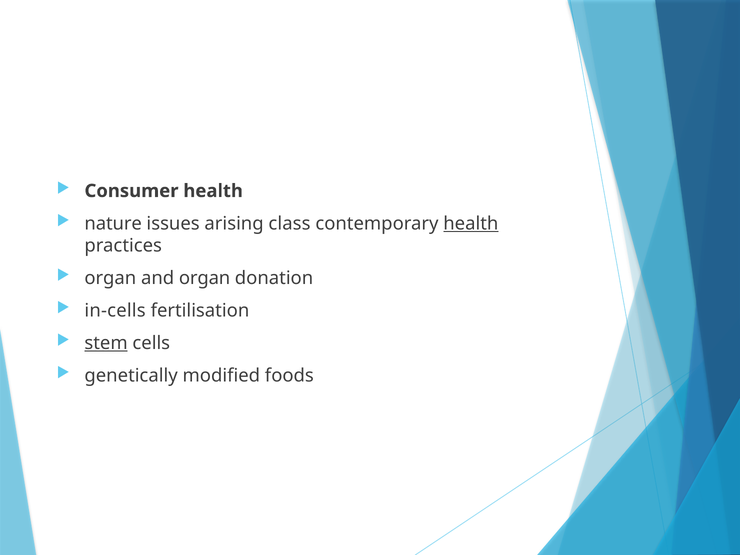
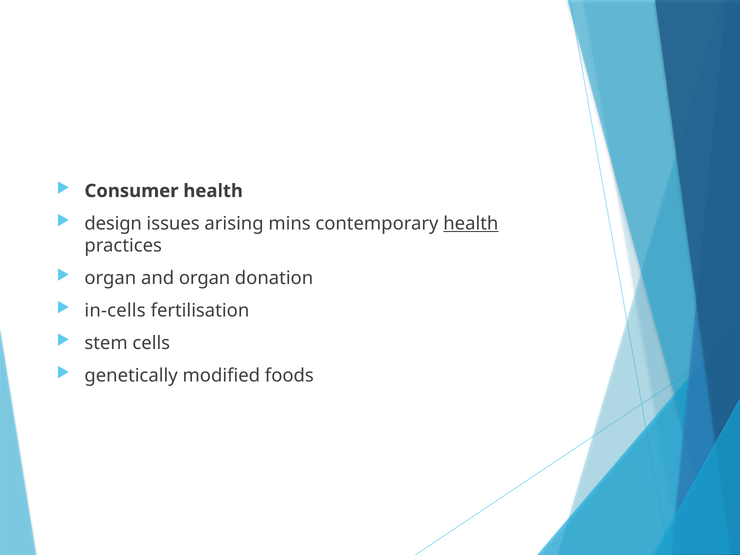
nature: nature -> design (113, 223)
class: class -> mins (290, 223)
stem underline: present -> none (106, 343)
